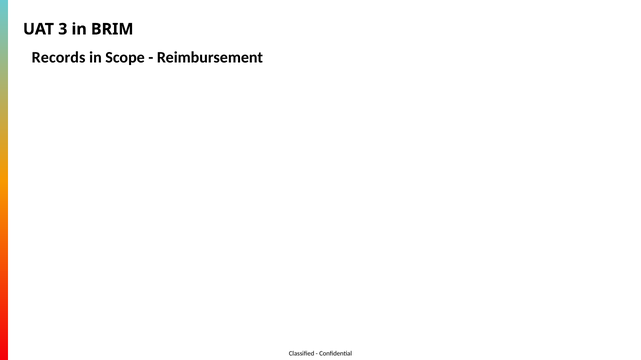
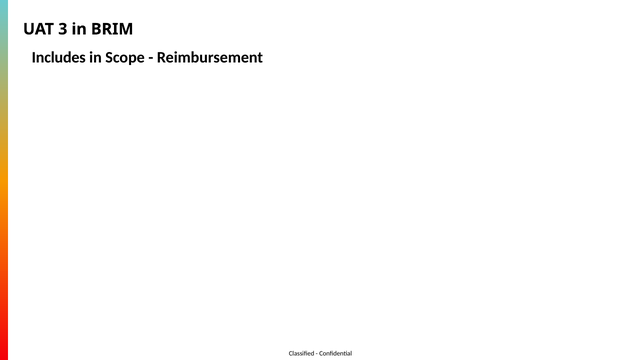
Records: Records -> Includes (59, 57)
